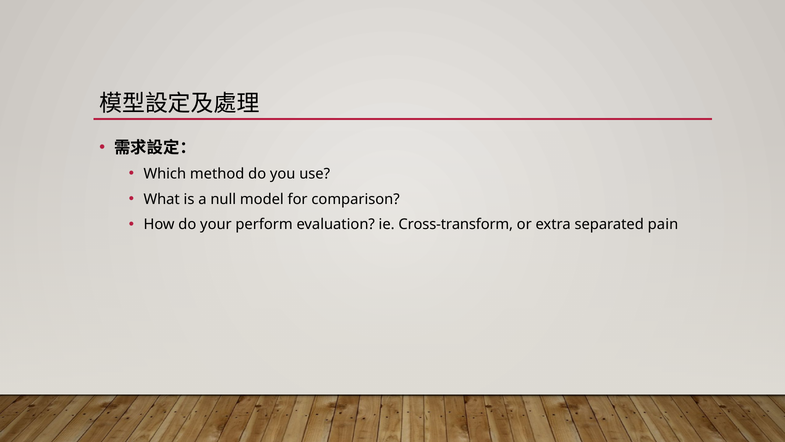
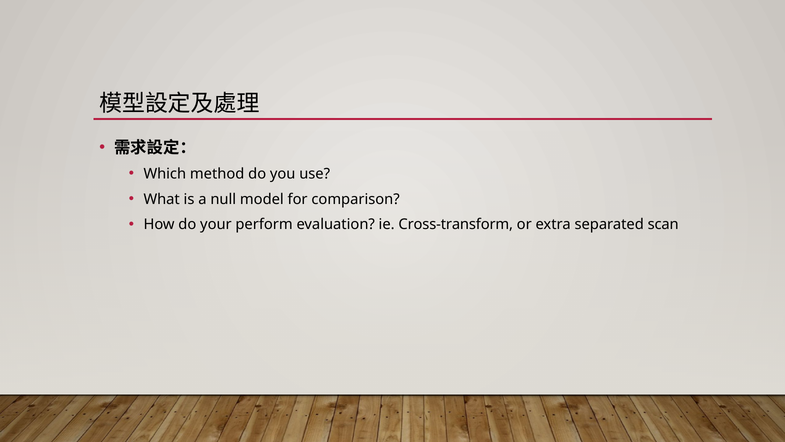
pain: pain -> scan (663, 224)
